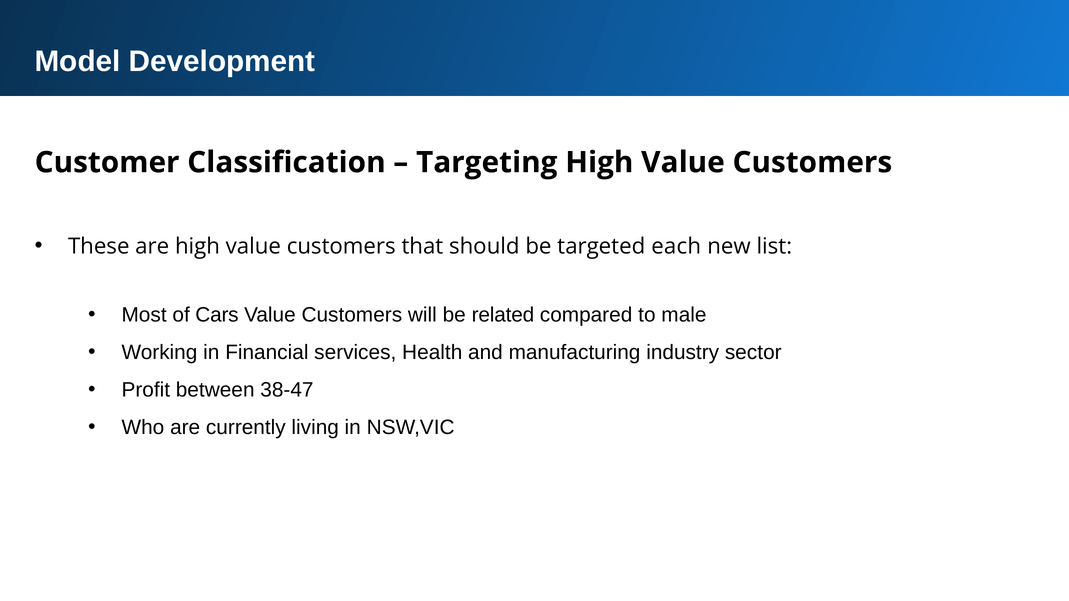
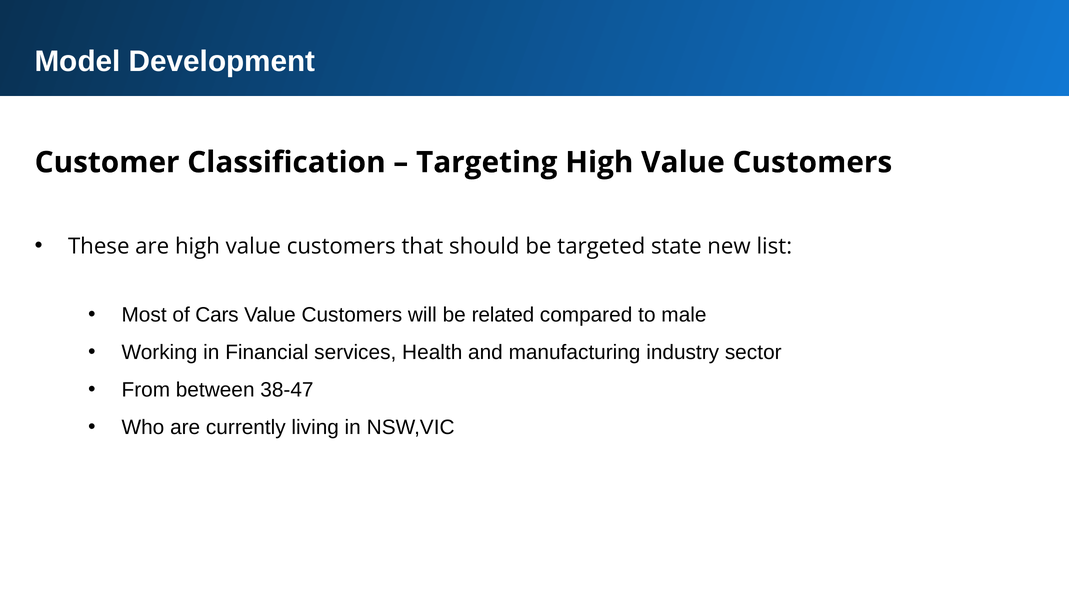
each: each -> state (676, 246)
Profit: Profit -> From (146, 390)
